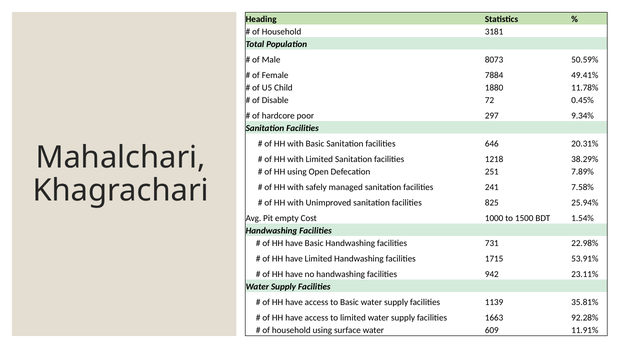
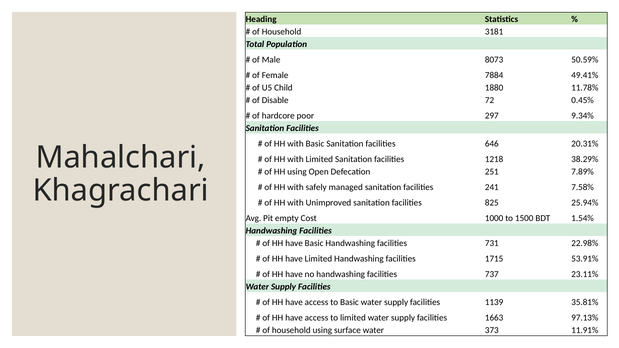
942: 942 -> 737 (492, 274)
92.28%: 92.28% -> 97.13% (585, 318)
609: 609 -> 373 (492, 330)
